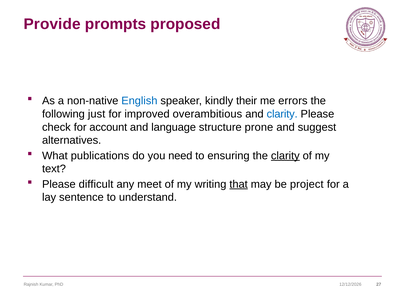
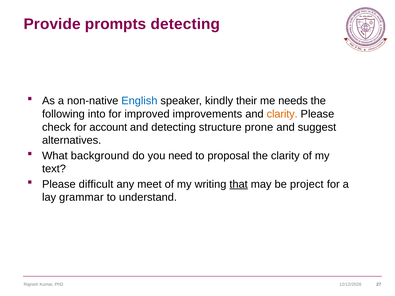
prompts proposed: proposed -> detecting (185, 24)
errors: errors -> needs (293, 101)
just: just -> into (97, 114)
overambitious: overambitious -> improvements (207, 114)
clarity colour: blue -> orange (282, 114)
and language: language -> detecting (174, 127)
publications: publications -> background (100, 156)
ensuring: ensuring -> proposal (229, 156)
clarity underline: present -> none (285, 156)
sentence: sentence -> grammar (81, 198)
